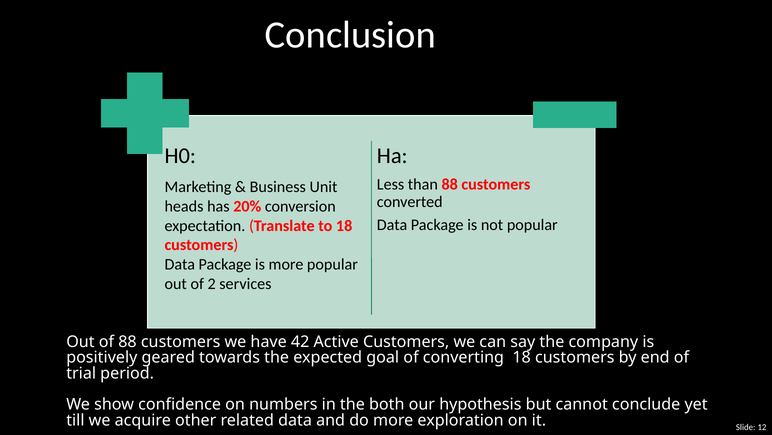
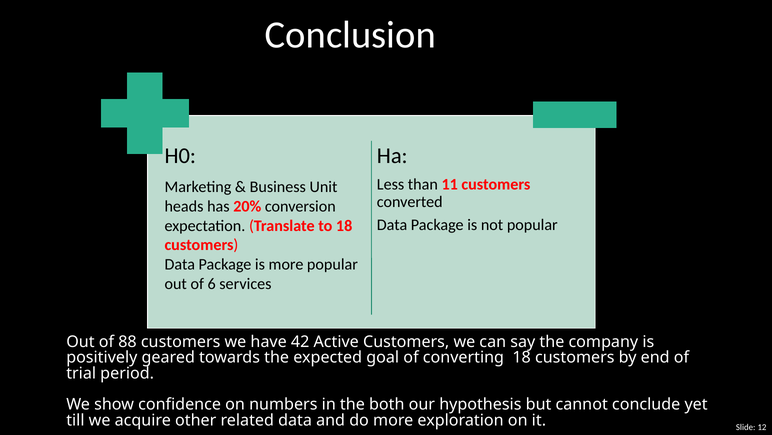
than 88: 88 -> 11 (450, 184)
2: 2 -> 6 (212, 283)
